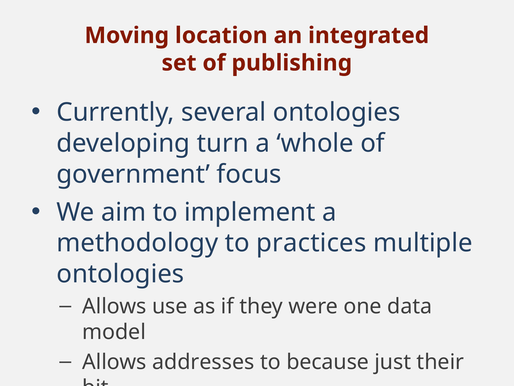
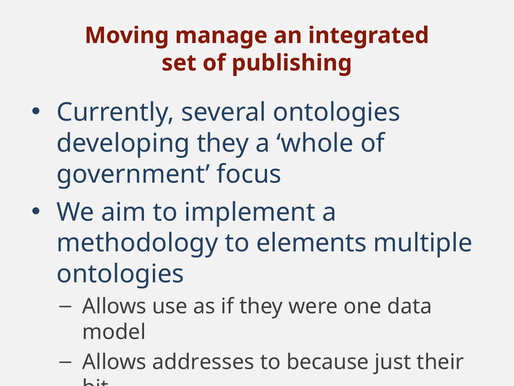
location: location -> manage (221, 35)
developing turn: turn -> they (223, 143)
practices: practices -> elements (311, 243)
